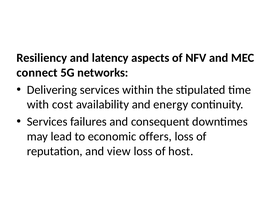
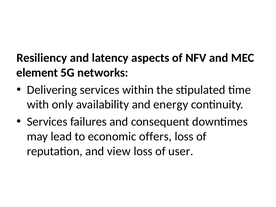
connect: connect -> element (37, 73)
cost: cost -> only (63, 105)
host: host -> user (181, 151)
